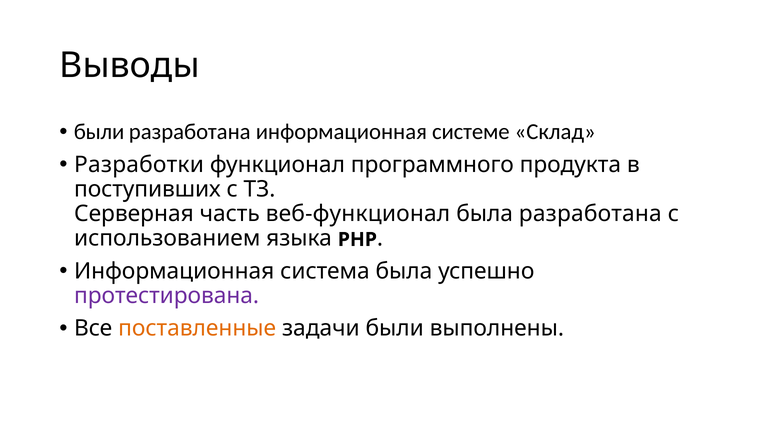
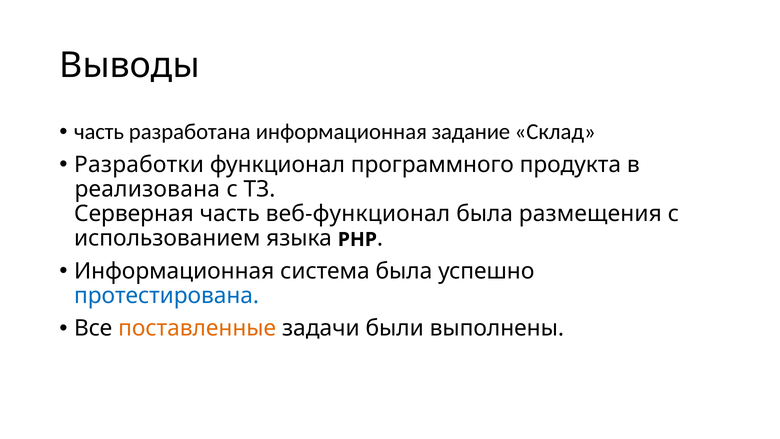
были: были -> часть (99, 132)
системе: системе -> задание (471, 132)
поступивших: поступивших -> реализована (147, 189)
была разработана: разработана -> размещения (590, 214)
протестирована colour: purple -> blue (167, 296)
